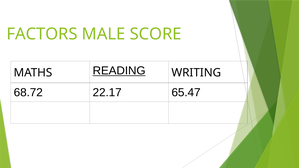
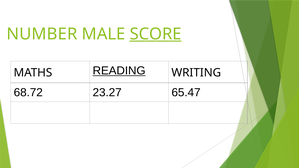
FACTORS: FACTORS -> NUMBER (42, 34)
SCORE underline: none -> present (156, 34)
22.17: 22.17 -> 23.27 (107, 93)
